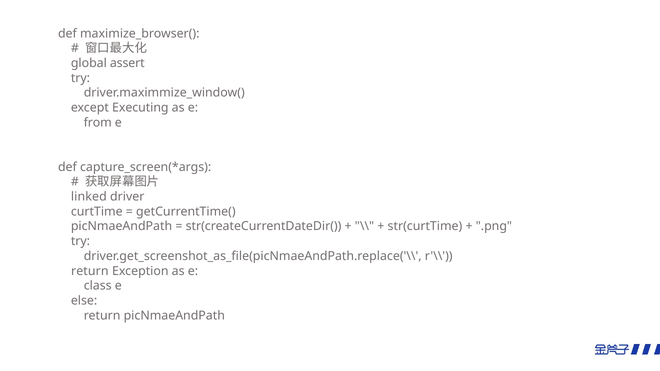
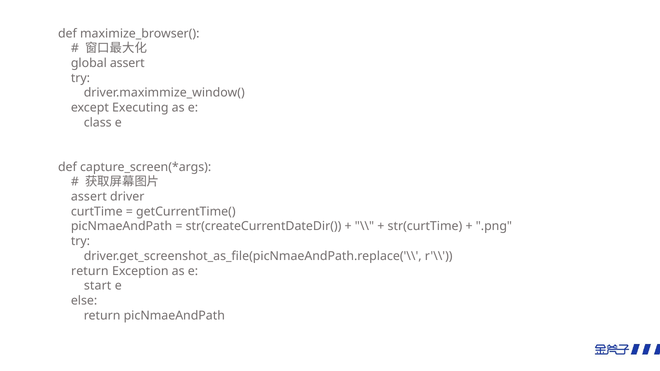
from: from -> class (98, 123)
linked: linked -> assert (89, 197)
class: class -> start (98, 286)
